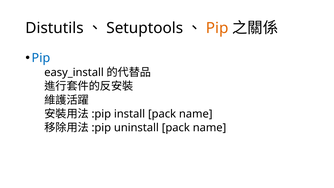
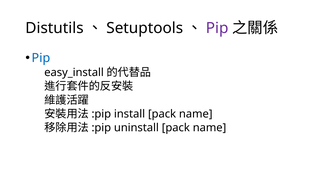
Pip colour: orange -> purple (217, 28)
